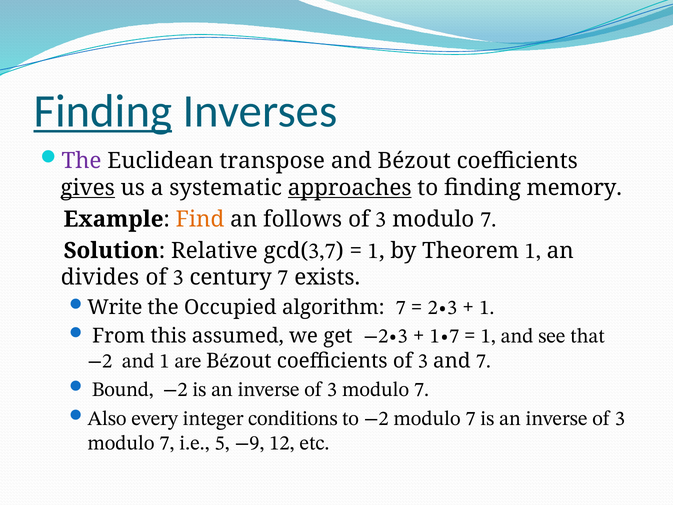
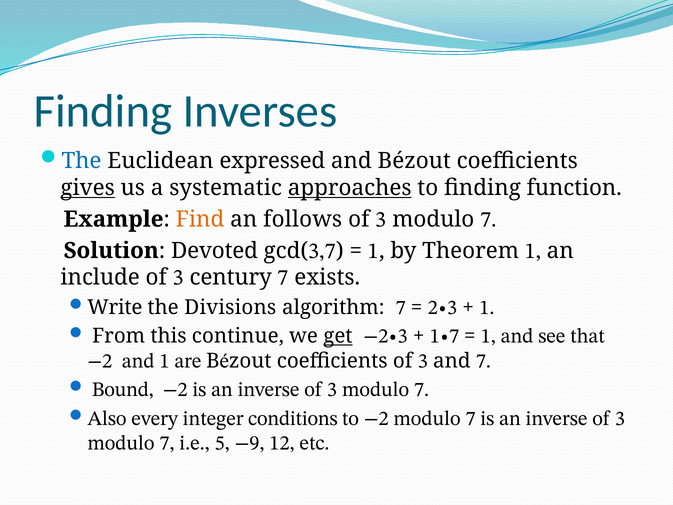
Finding underline: present -> none (103, 111)
The colour: purple -> blue (82, 161)
transpose: transpose -> expressed (272, 161)
memory: memory -> function (574, 188)
Relative: Relative -> Devoted (215, 251)
divides: divides -> include (100, 277)
Occupied: Occupied -> Divisions (230, 307)
assumed: assumed -> continue (238, 336)
get underline: none -> present (338, 336)
